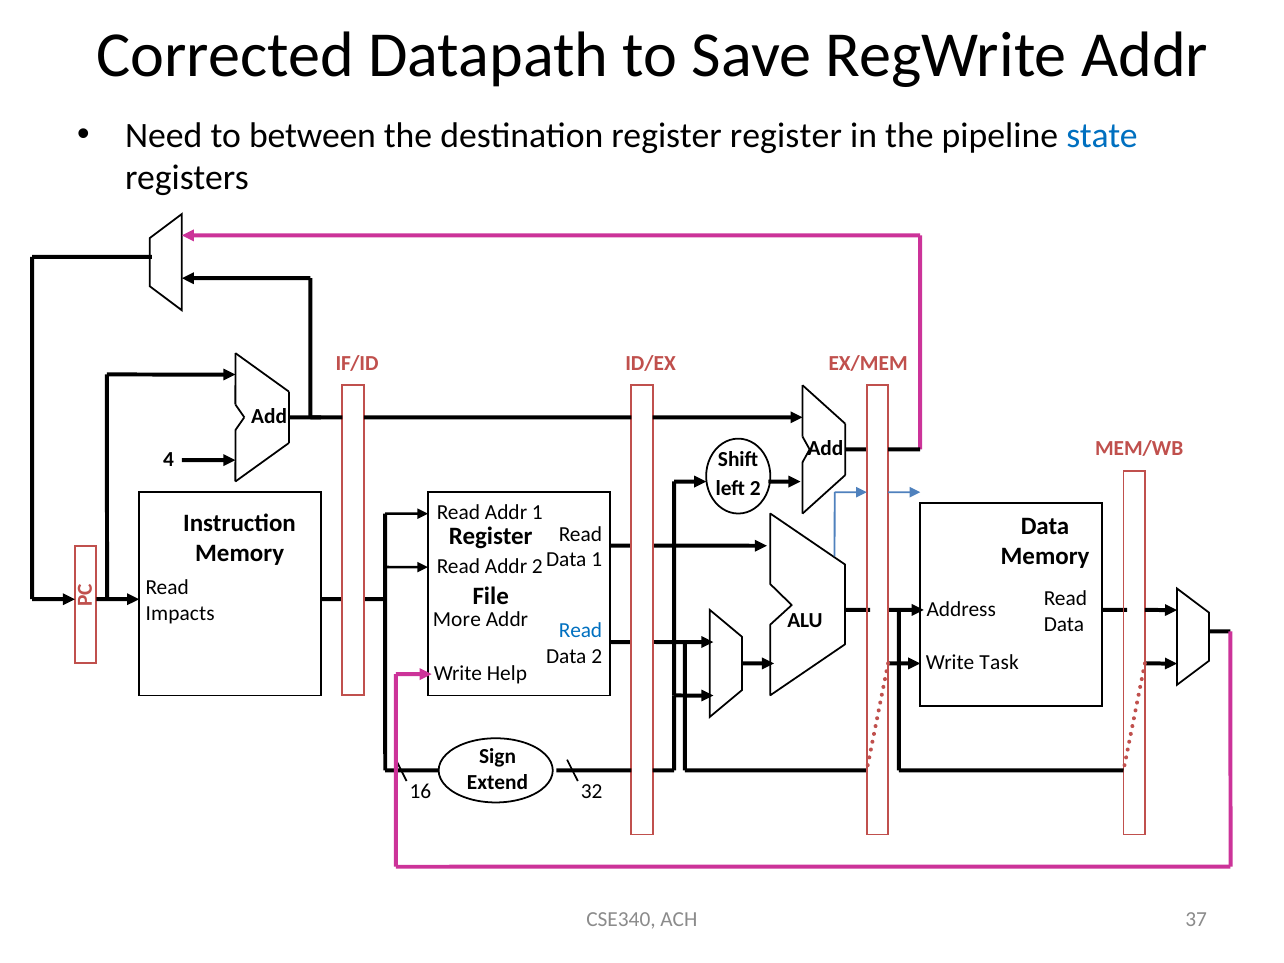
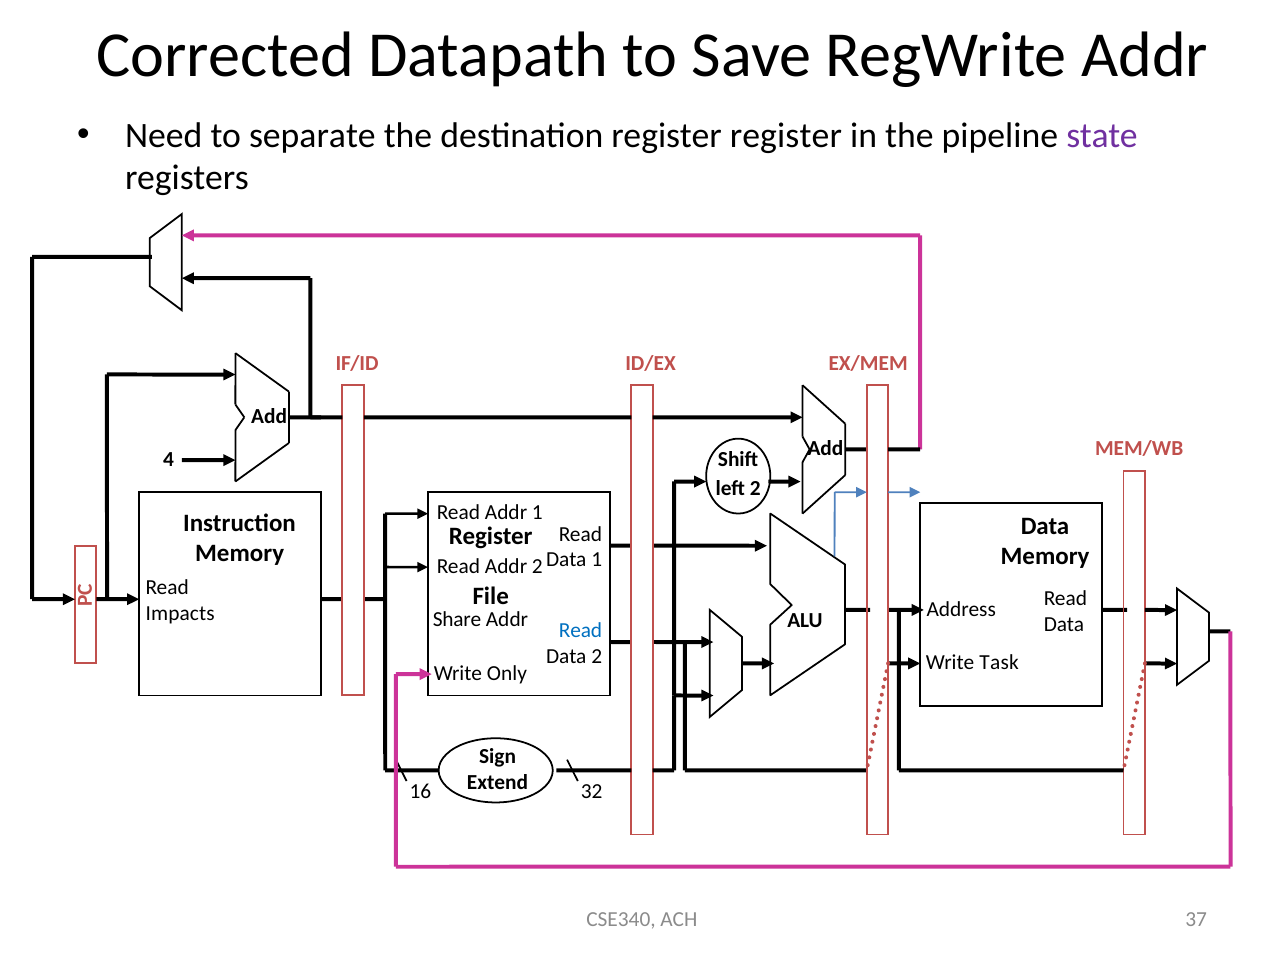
between: between -> separate (312, 135)
state colour: blue -> purple (1102, 135)
More: More -> Share (457, 620)
Help: Help -> Only (507, 673)
